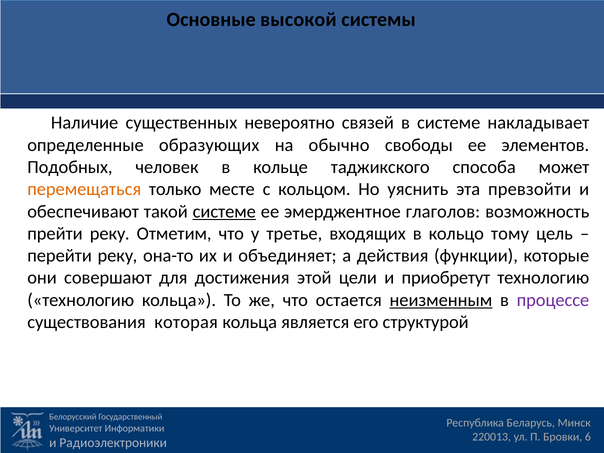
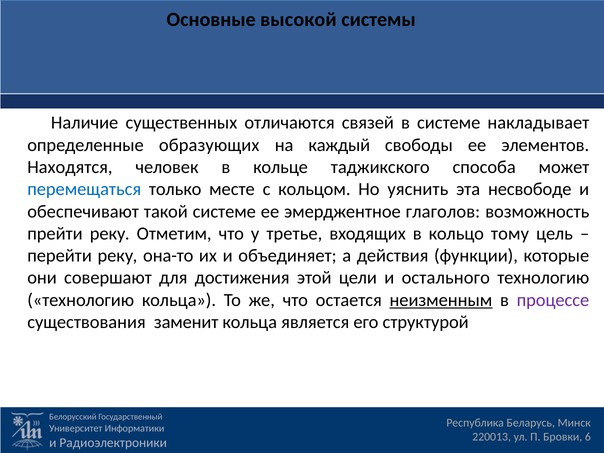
невероятно: невероятно -> отличаются (290, 123)
обычно: обычно -> каждый (339, 145)
Подобных: Подобных -> Находятся (70, 167)
перемещаться colour: orange -> blue (84, 189)
превзойти: превзойти -> несвободе (530, 189)
системе underline: present -> none (224, 211)
приобретут: приобретут -> остального (446, 278)
которая: которая -> заменит (186, 322)
